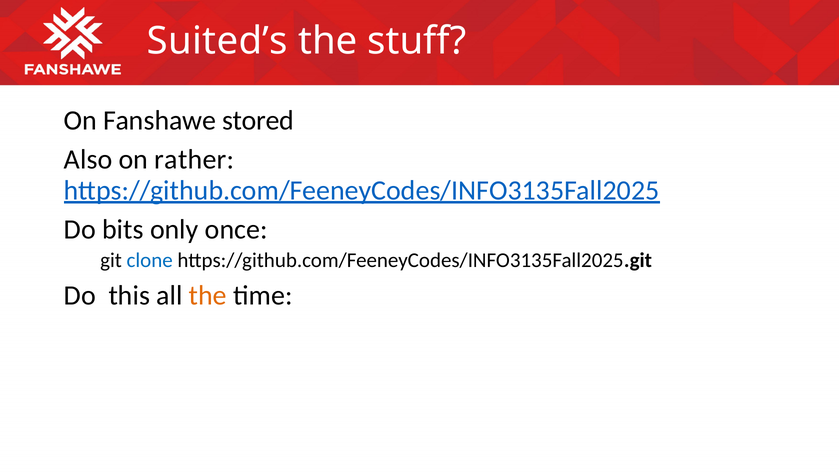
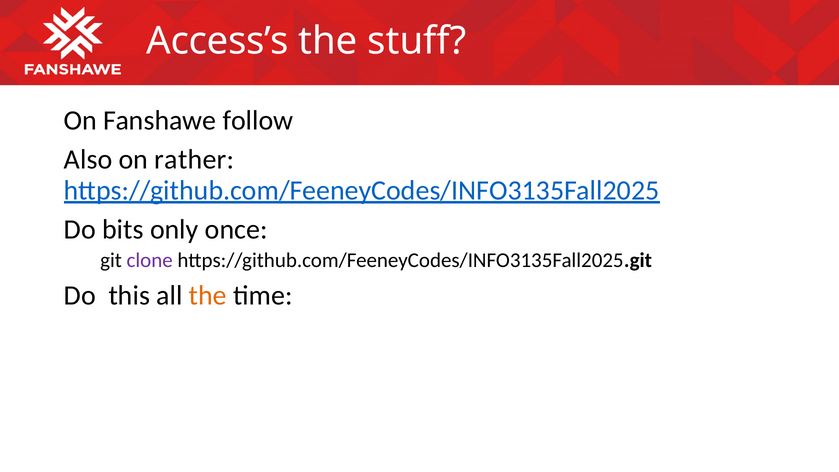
Suited’s: Suited’s -> Access’s (218, 41)
stored: stored -> follow (258, 121)
clone colour: blue -> purple (150, 260)
